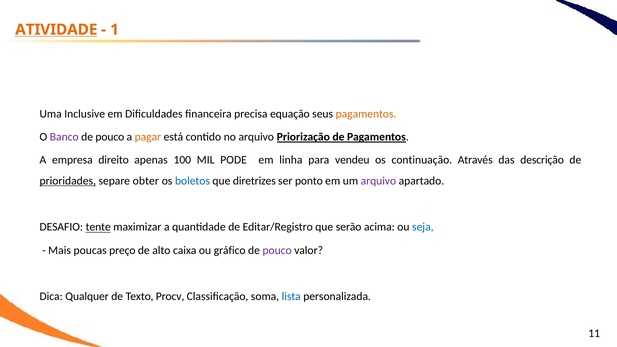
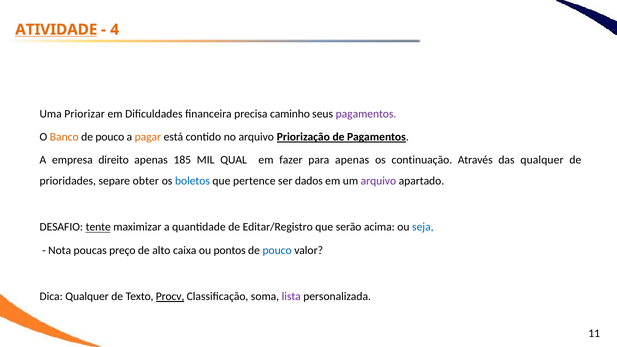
1: 1 -> 4 (115, 30)
Inclusive: Inclusive -> Priorizar (85, 114)
equação: equação -> caminho (290, 114)
pagamentos colour: orange -> purple (366, 114)
Banco colour: purple -> orange (64, 137)
100: 100 -> 185 (182, 160)
PODE: PODE -> QUAL (234, 160)
linha: linha -> fazer (291, 160)
para vendeu: vendeu -> apenas (352, 160)
das descrição: descrição -> qualquer (542, 160)
prioridades underline: present -> none (68, 181)
diretrizes: diretrizes -> pertence (254, 181)
ponto: ponto -> dados (309, 181)
Mais: Mais -> Nota (60, 250)
gráfico: gráfico -> pontos (230, 250)
pouco colour: purple -> blue (277, 250)
Procv underline: none -> present (170, 297)
lista colour: blue -> purple (291, 297)
